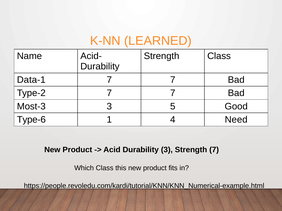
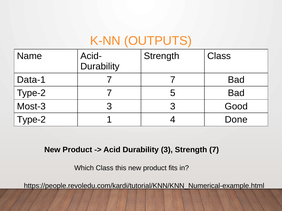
LEARNED: LEARNED -> OUTPUTS (158, 41)
Type-2 7 7: 7 -> 5 (173, 93)
3 5: 5 -> 3 (173, 107)
Type-6: Type-6 -> Type-2 (31, 120)
Need: Need -> Done (236, 120)
